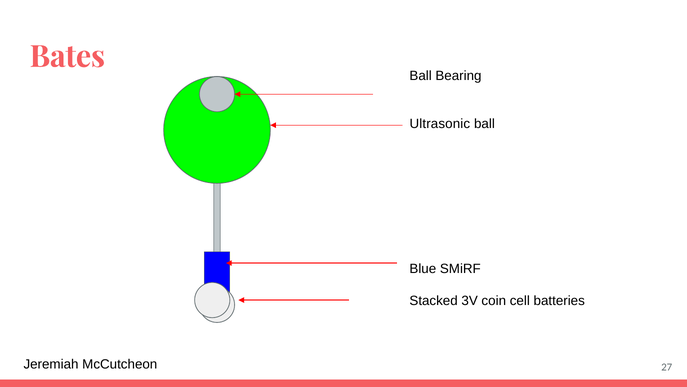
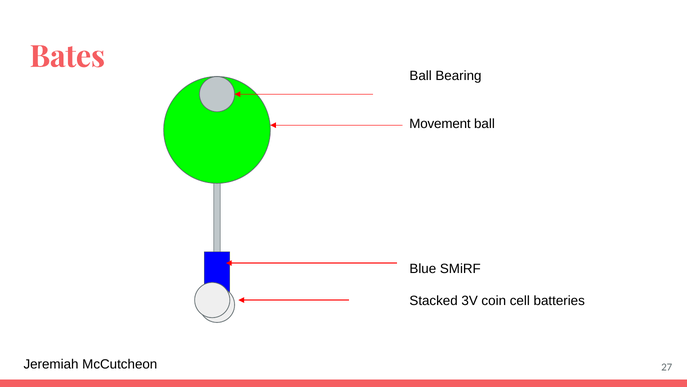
Ultrasonic: Ultrasonic -> Movement (440, 124)
